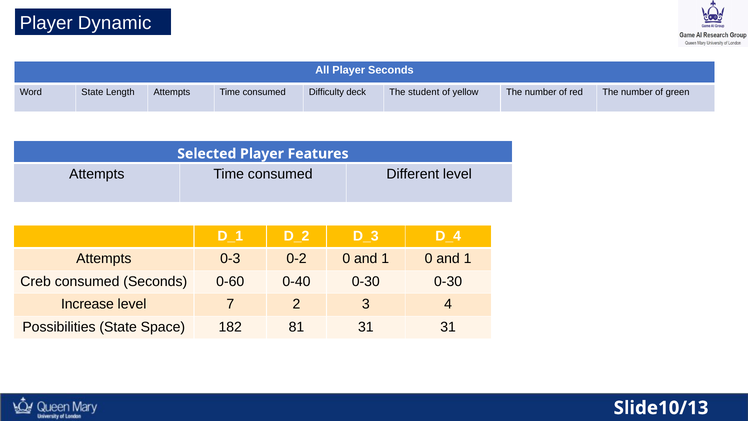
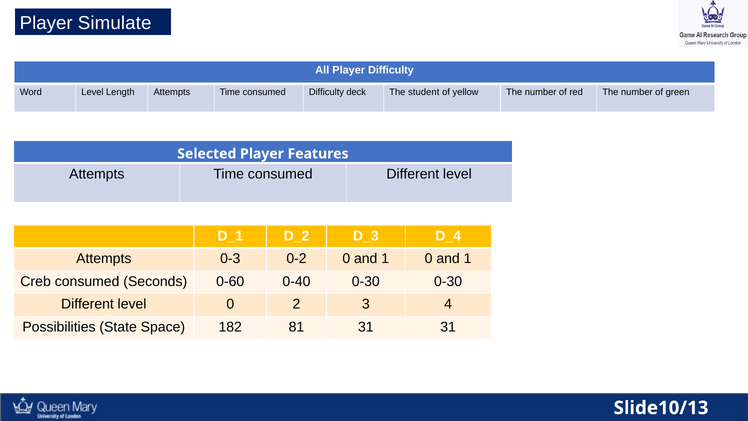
Dynamic: Dynamic -> Simulate (115, 23)
Player Seconds: Seconds -> Difficulty (391, 70)
Word State: State -> Level (92, 92)
Increase: Increase -> Different (87, 304)
level 7: 7 -> 0 (230, 304)
